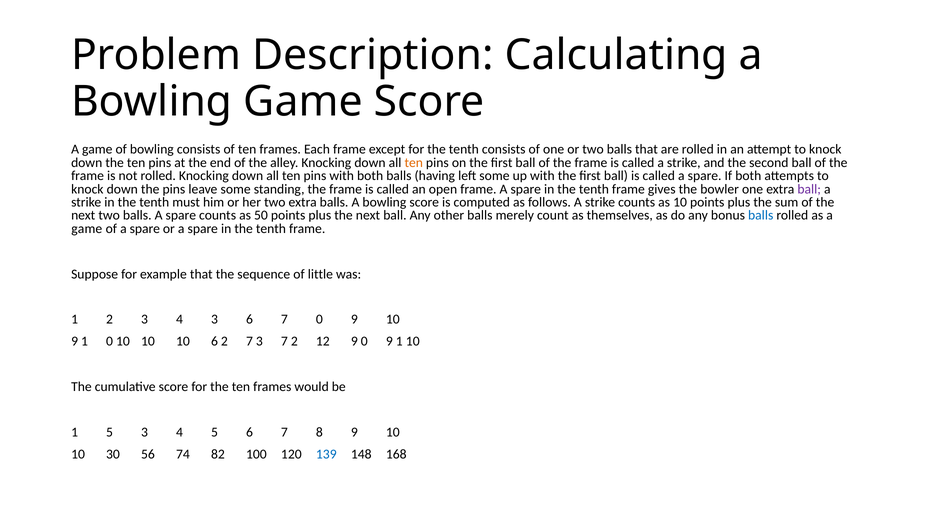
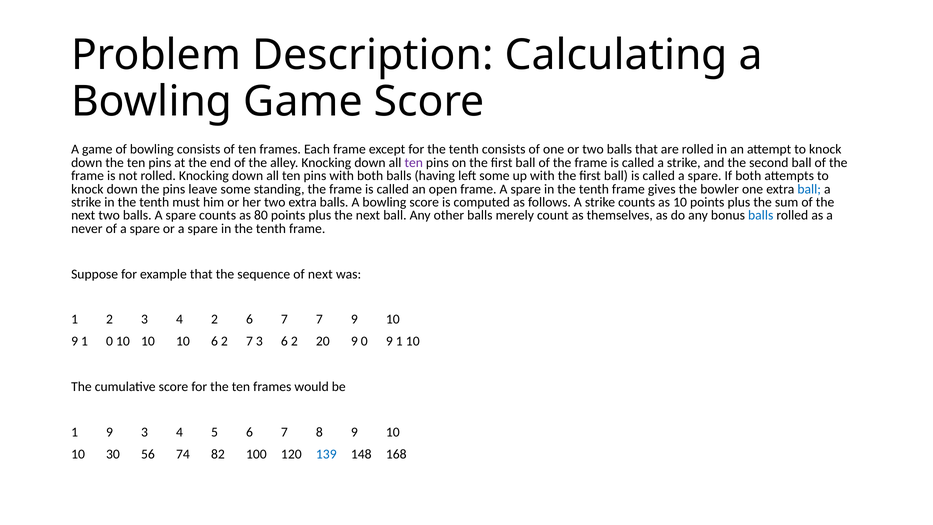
ten colour: orange -> purple (414, 163)
ball colour: purple -> blue (809, 189)
50: 50 -> 80 (261, 215)
game: game -> never (87, 229)
of little: little -> next (320, 274)
4 3: 3 -> 2 (214, 319)
7 0: 0 -> 7 (319, 319)
3 7: 7 -> 6 (284, 341)
12: 12 -> 20 (323, 341)
1 5: 5 -> 9 (110, 432)
